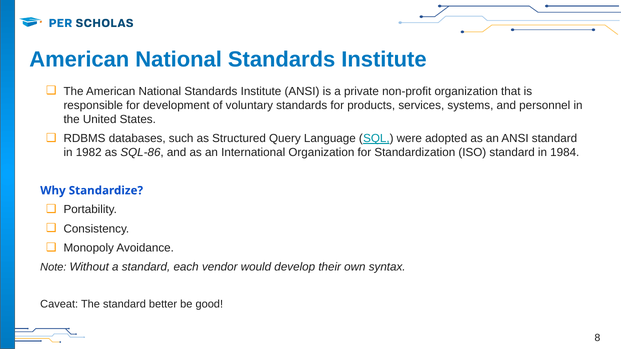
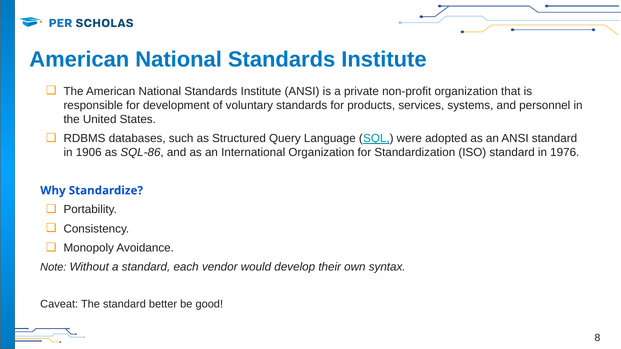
1982: 1982 -> 1906 (89, 152)
1984: 1984 -> 1976 (565, 152)
